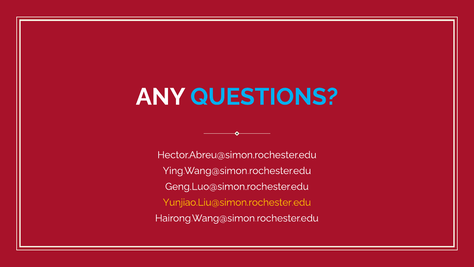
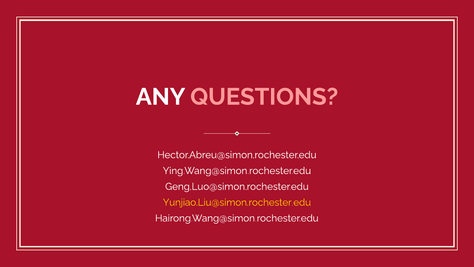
QUESTIONS colour: light blue -> pink (264, 97)
